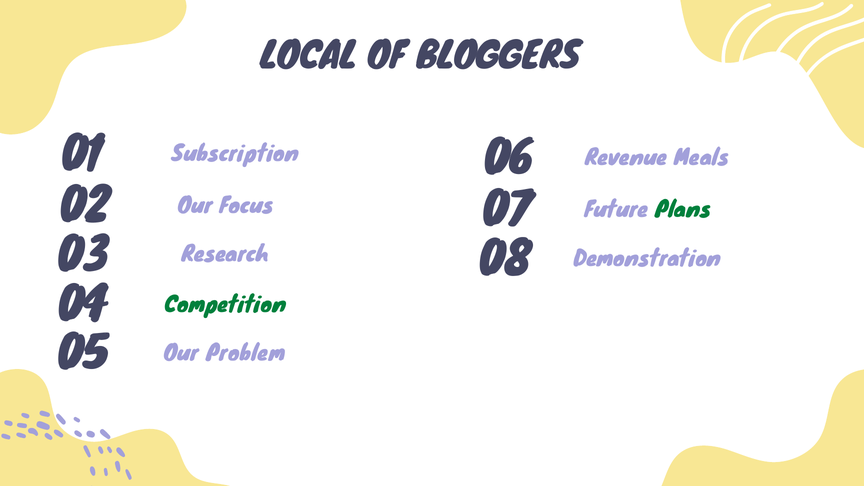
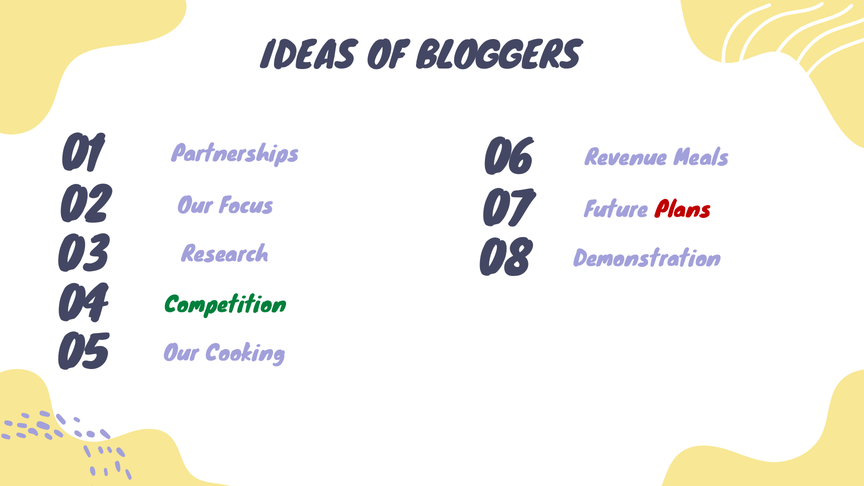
LOCAL: LOCAL -> IDEAS (308, 55)
Subscription: Subscription -> Partnerships (235, 153)
Plans colour: green -> red (683, 209)
Problem: Problem -> Cooking (246, 353)
